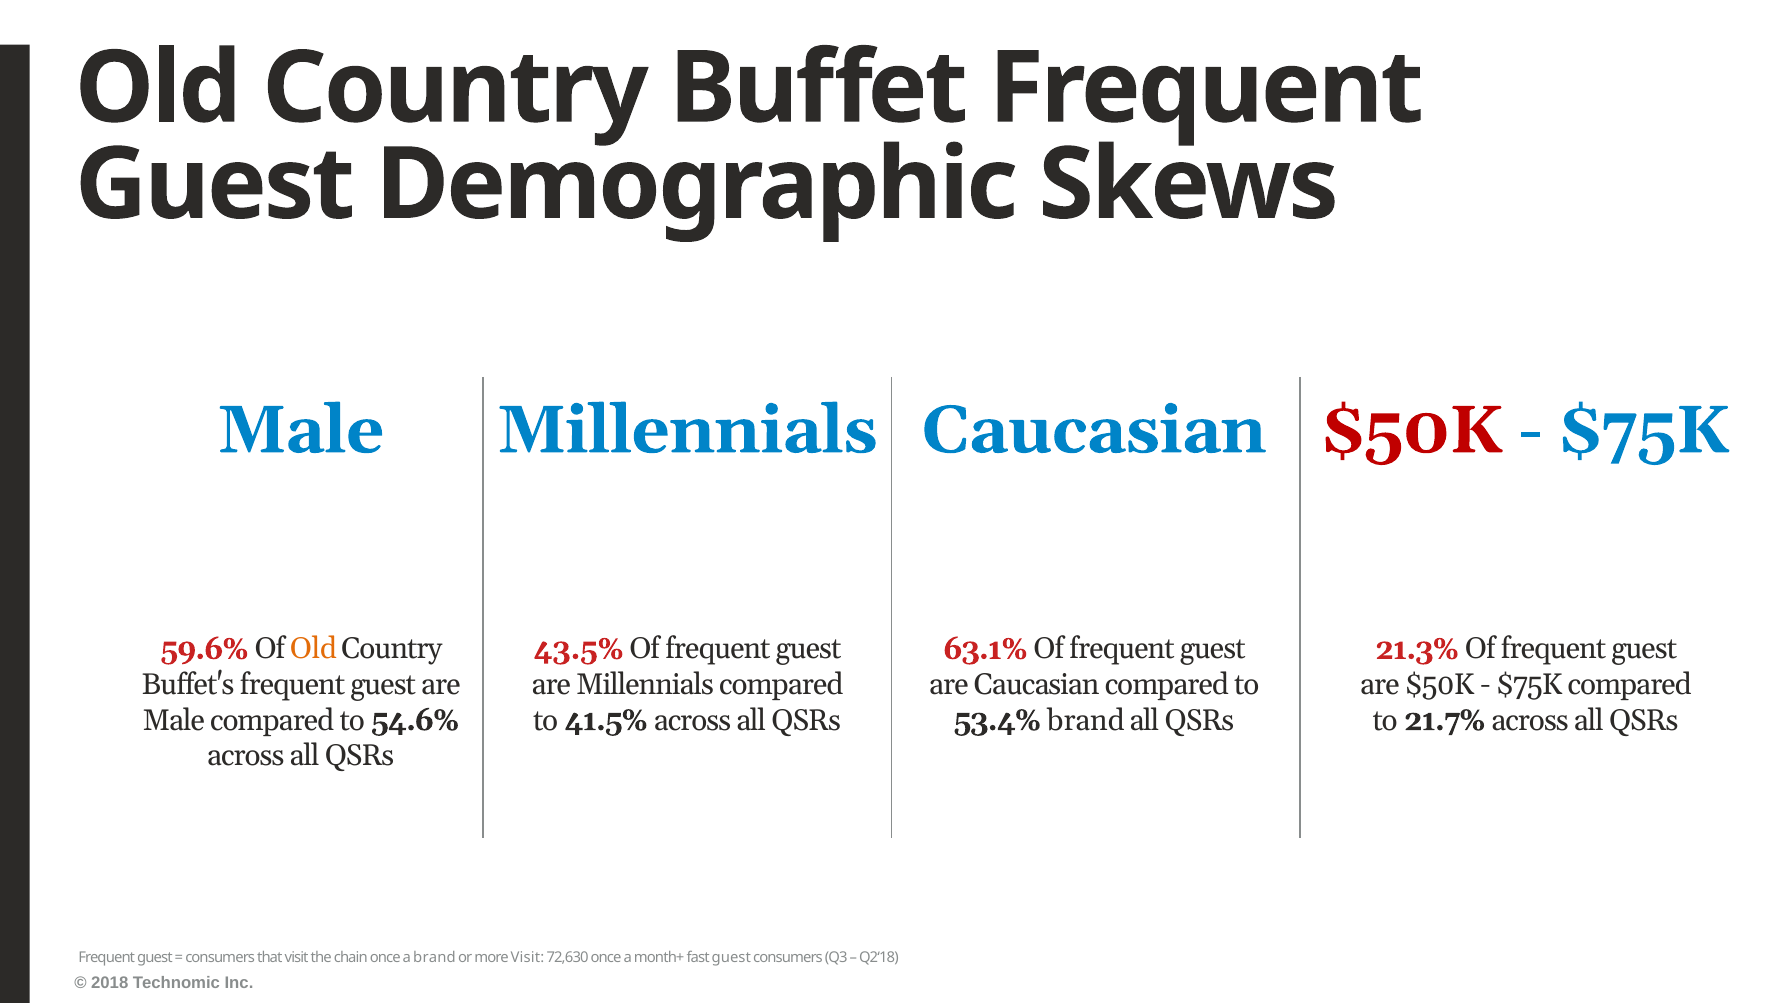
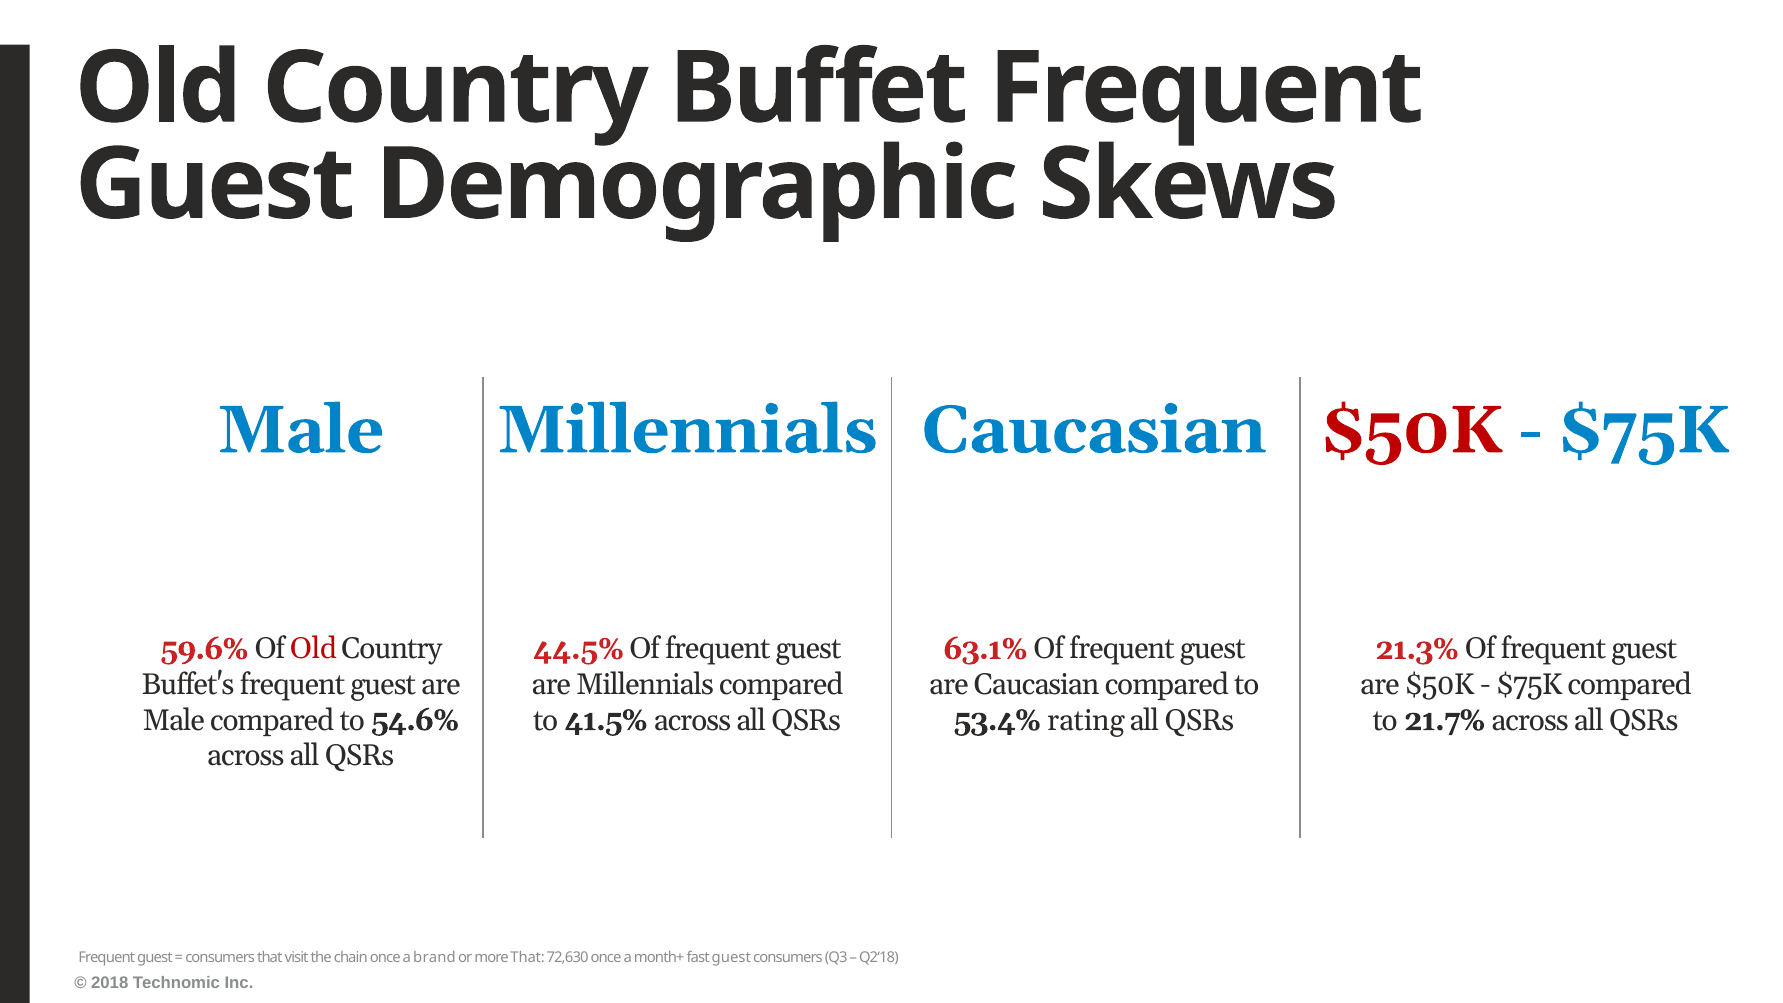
Old colour: orange -> red (313, 649)
43.5%: 43.5% -> 44.5% (579, 649)
53.4% brand: brand -> rating (1086, 720)
more Visit: Visit -> That (528, 958)
